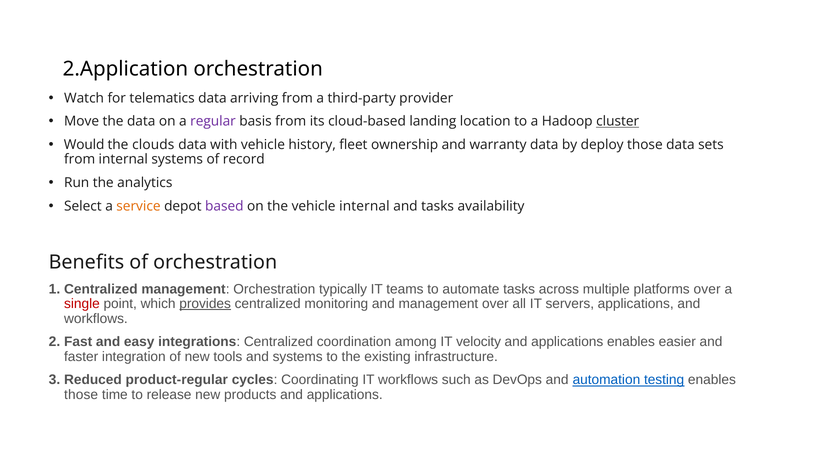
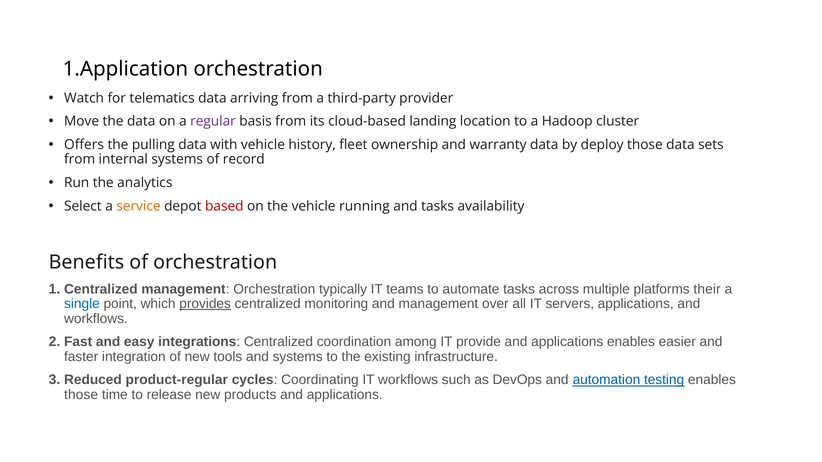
2.Application: 2.Application -> 1.Application (125, 69)
cluster underline: present -> none (618, 121)
Would: Would -> Offers (84, 145)
clouds: clouds -> pulling (153, 145)
based colour: purple -> red (224, 206)
vehicle internal: internal -> running (364, 206)
platforms over: over -> their (707, 289)
single colour: red -> blue (82, 304)
velocity: velocity -> provide (479, 342)
